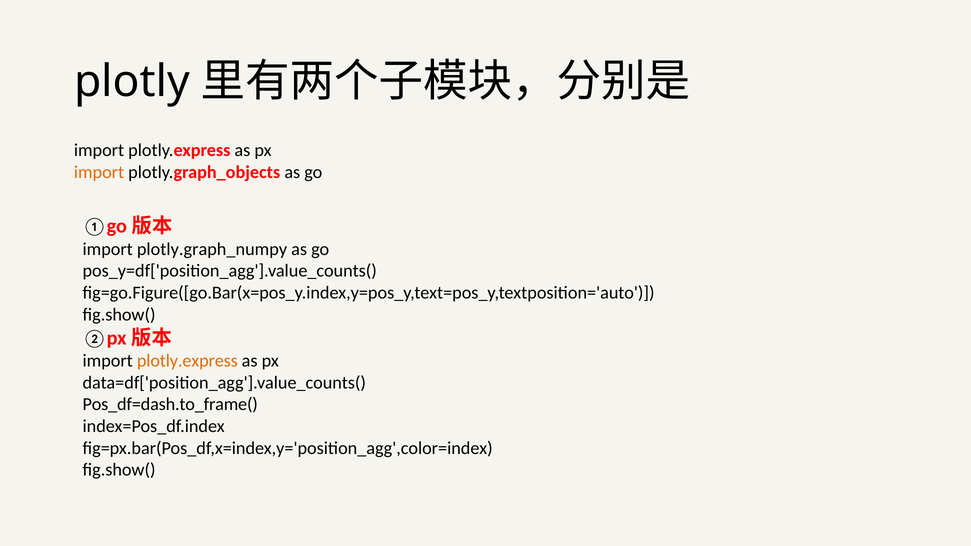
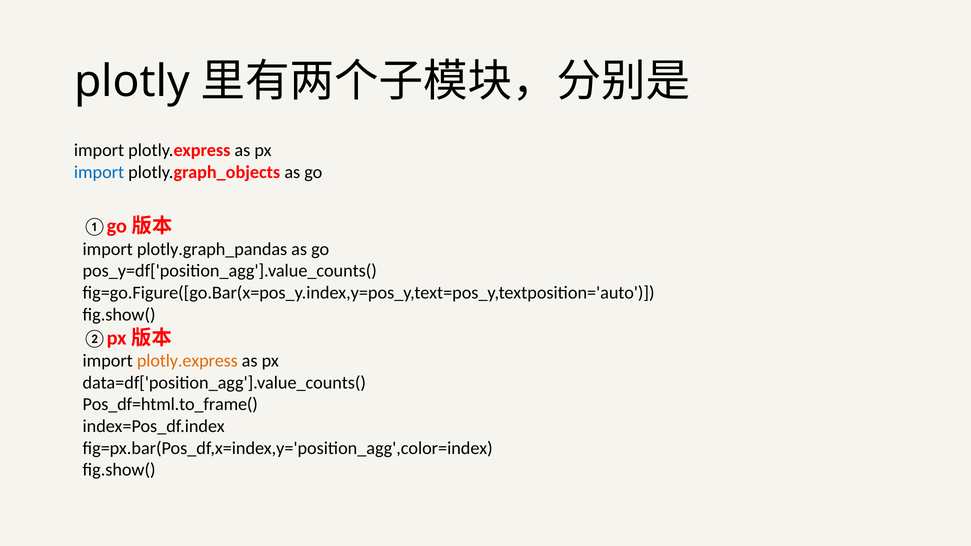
import colour: orange -> blue (99, 172)
plotly.graph_numpy: plotly.graph_numpy -> plotly.graph_pandas (212, 249)
Pos_df=dash.to_frame(: Pos_df=dash.to_frame( -> Pos_df=html.to_frame( (170, 405)
